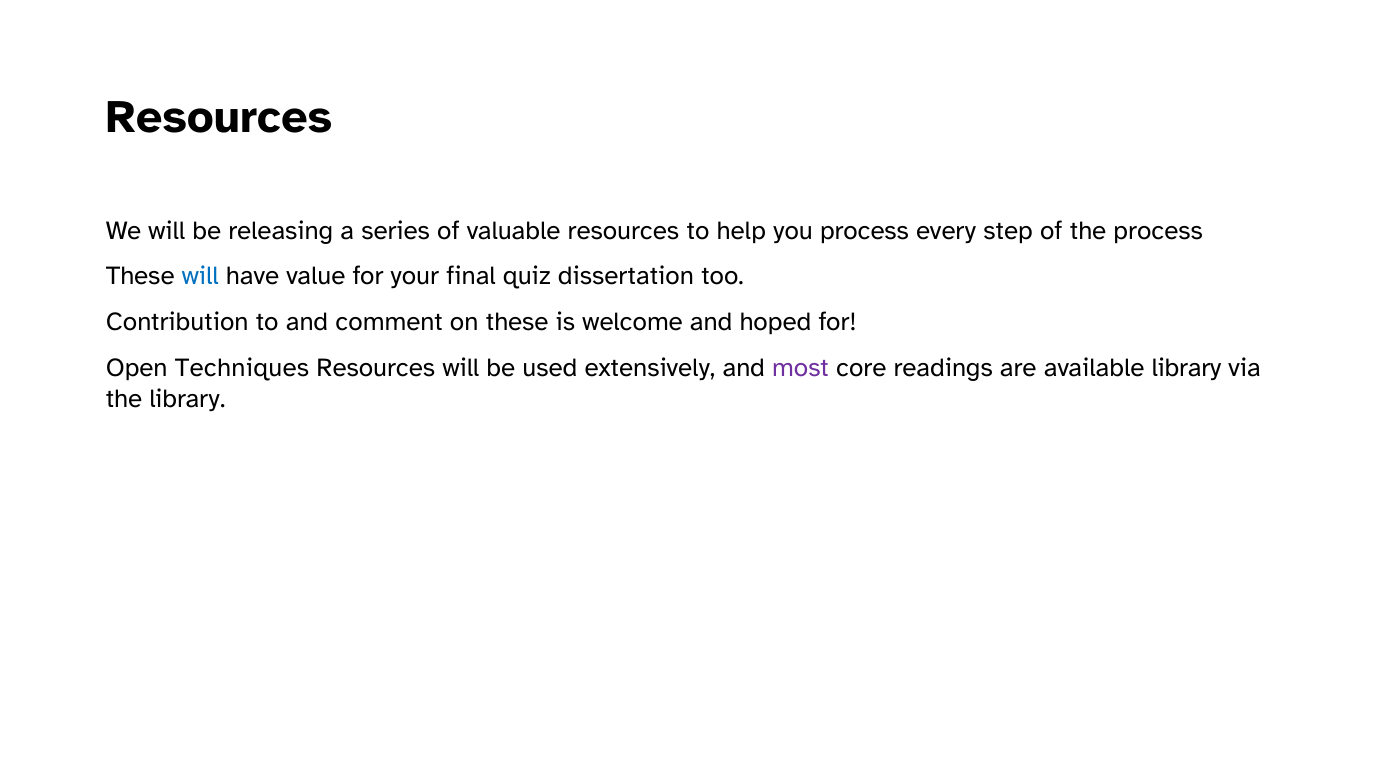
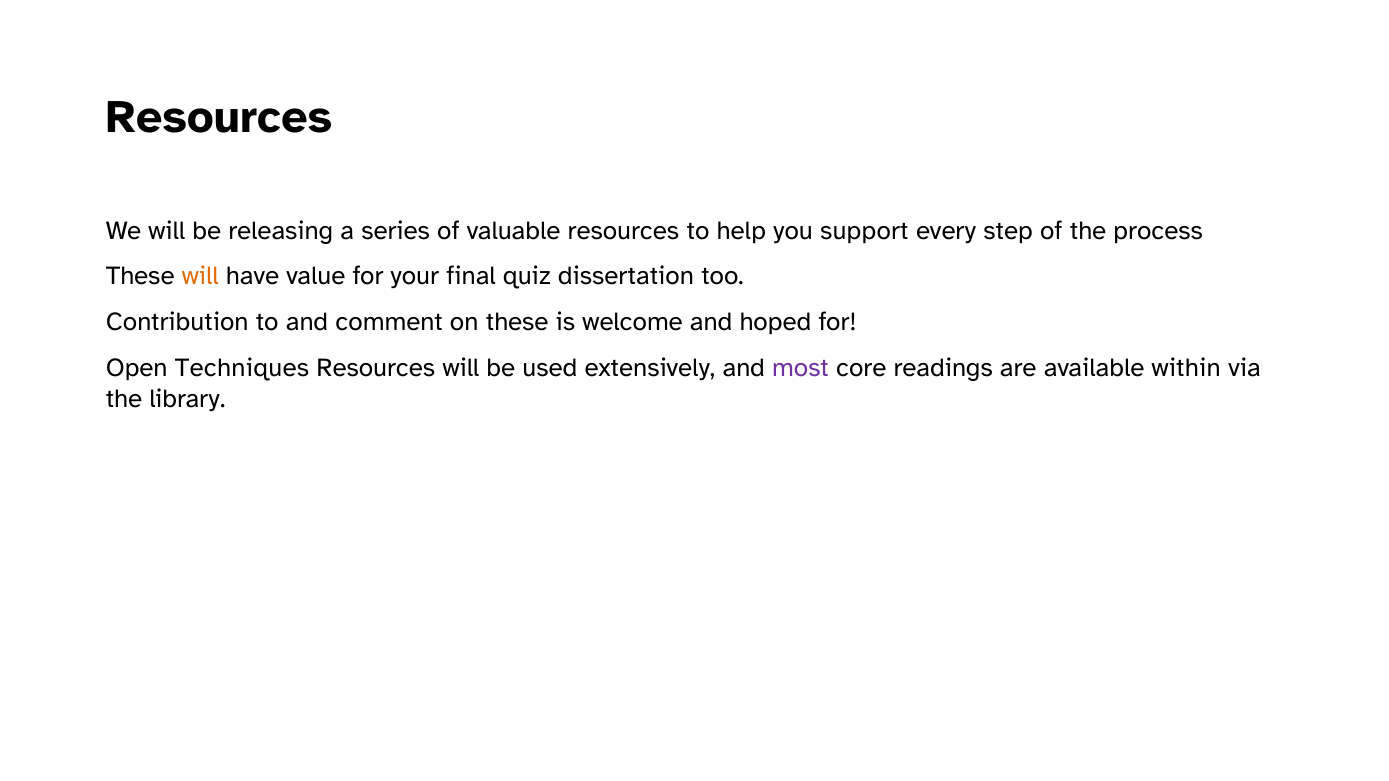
you process: process -> support (864, 231)
will colour: blue -> orange (200, 276)
available library: library -> within (1186, 368)
